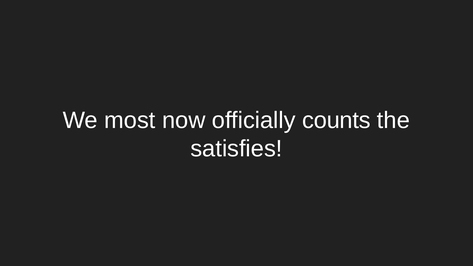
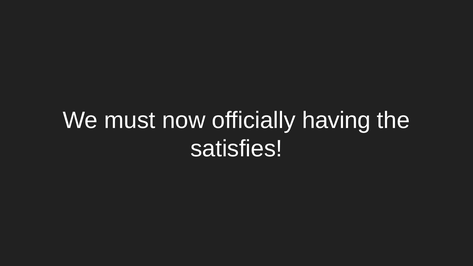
most: most -> must (130, 120)
counts: counts -> having (336, 120)
